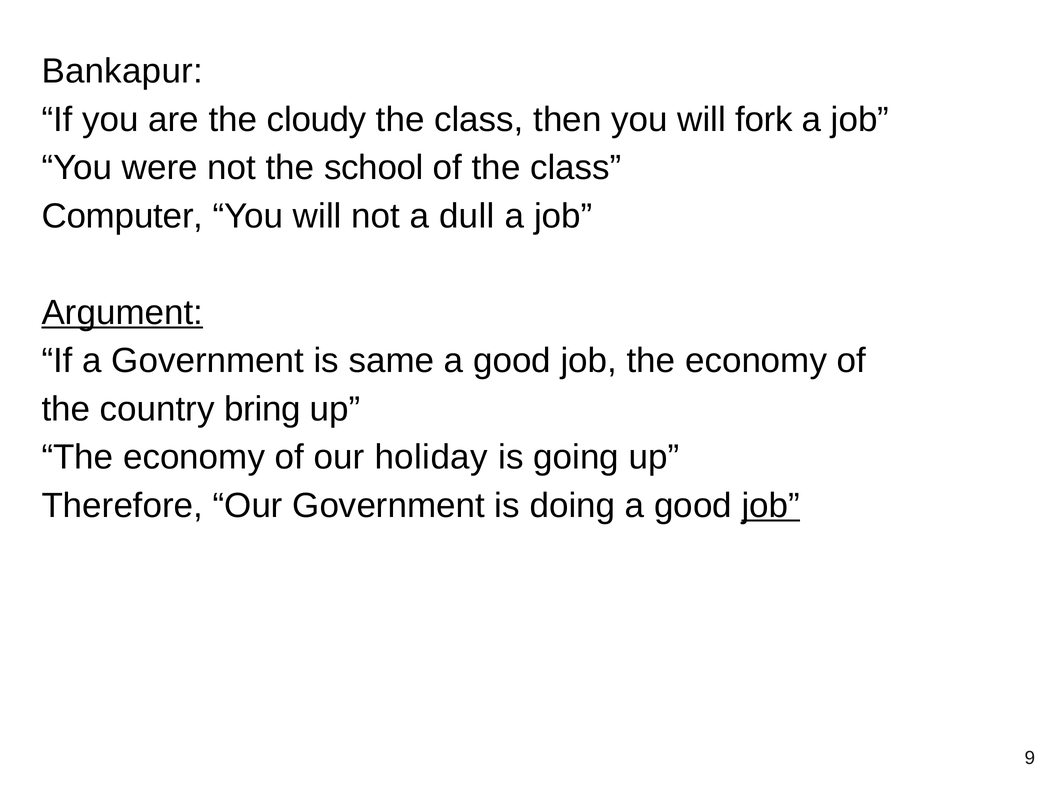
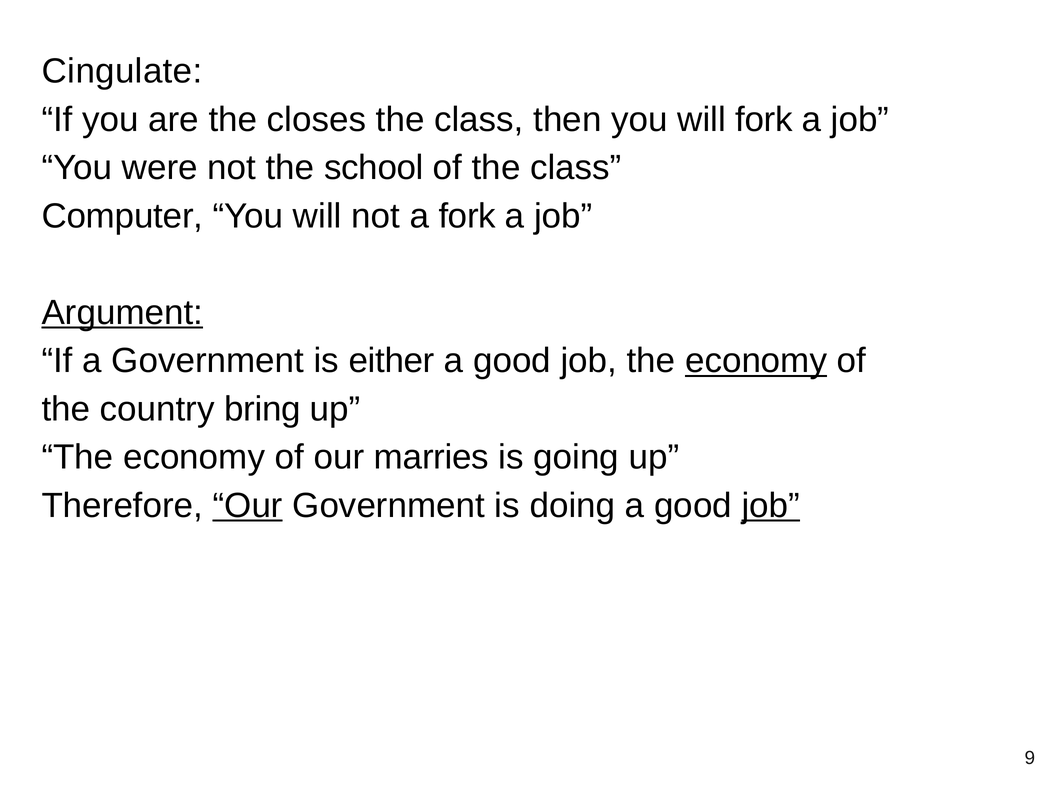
Bankapur: Bankapur -> Cingulate (122, 71)
cloudy: cloudy -> closes (317, 120)
a dull: dull -> fork (467, 216)
same: same -> either (392, 361)
economy underline: none -> present (756, 361)
holiday: holiday -> marries (431, 458)
Our underline: none -> present (248, 506)
